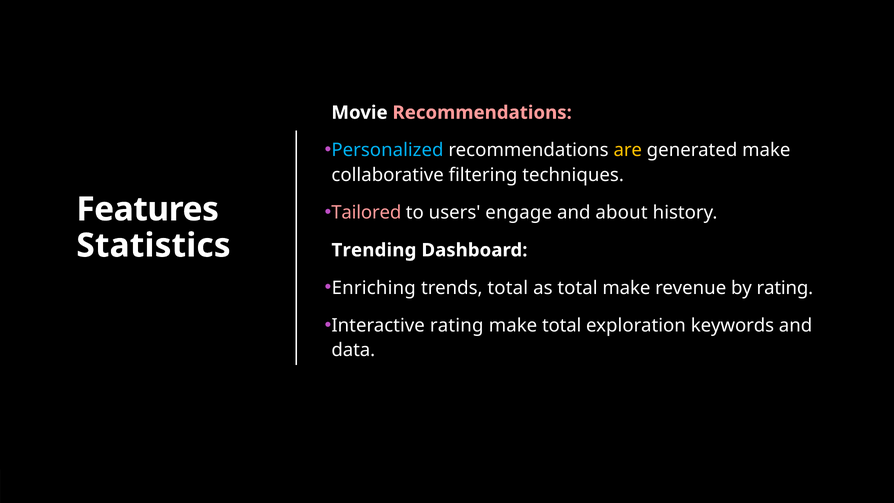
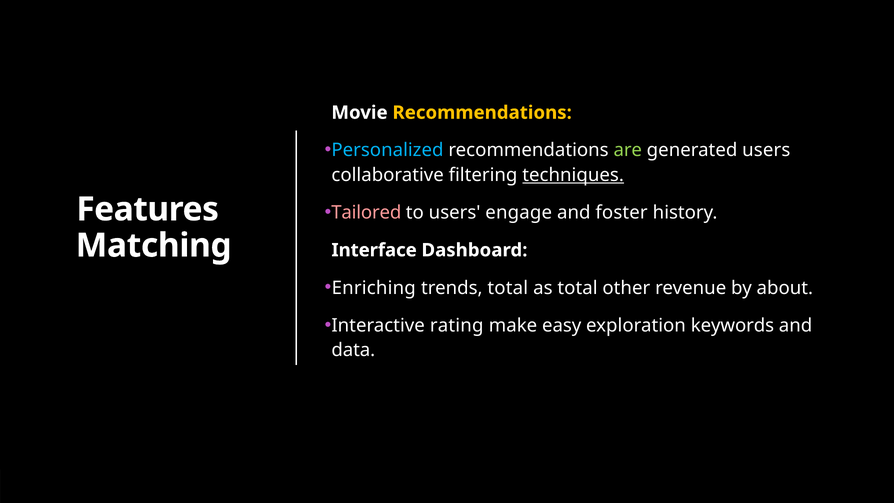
Recommendations colour: pink -> yellow (482, 113)
are colour: yellow -> light green (628, 150)
generated make: make -> users (766, 150)
techniques underline: none -> present (573, 175)
about: about -> foster (622, 212)
Statistics: Statistics -> Matching (154, 245)
Trending: Trending -> Interface (374, 250)
total make: make -> other (626, 288)
by rating: rating -> about (785, 288)
make total: total -> easy (562, 325)
